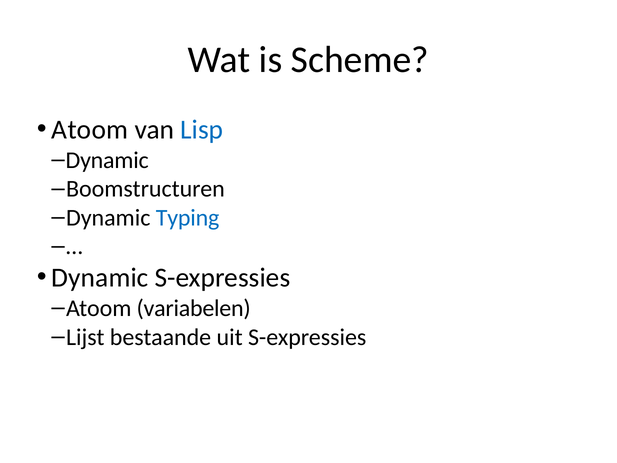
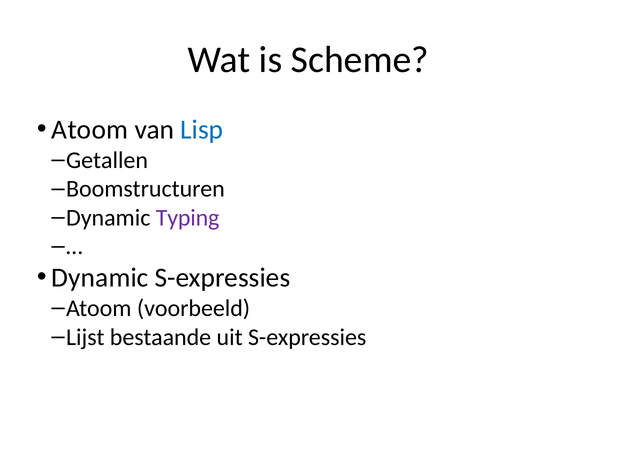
Dynamic: Dynamic -> Getallen (107, 160)
Typing colour: blue -> purple (188, 218)
variabelen: variabelen -> voorbeeld (194, 308)
